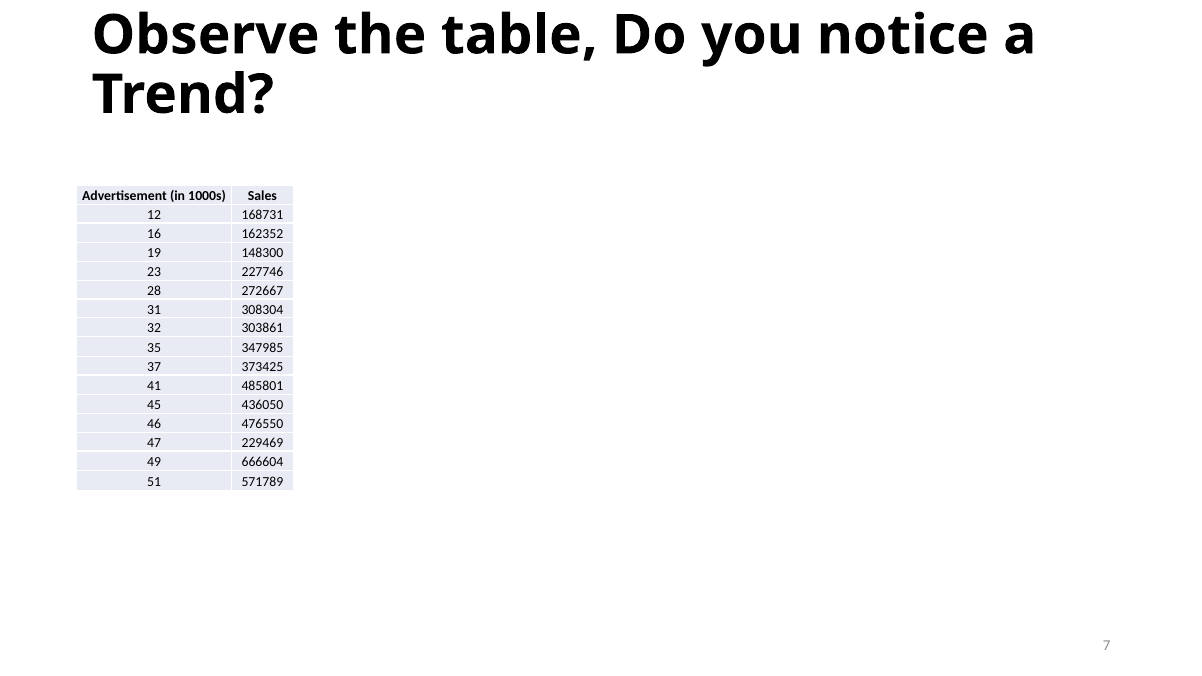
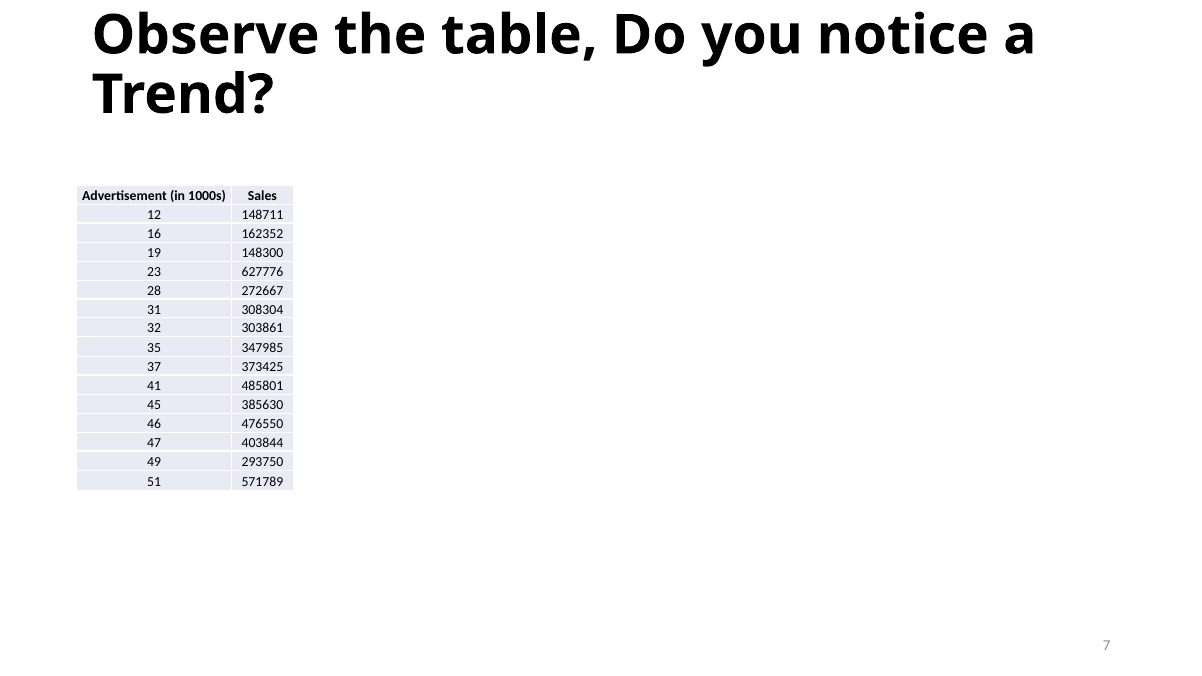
168731: 168731 -> 148711 (262, 215)
227746: 227746 -> 627776 (262, 272)
436050: 436050 -> 385630 (262, 405)
229469: 229469 -> 403844 (262, 443)
666604: 666604 -> 293750 (262, 462)
